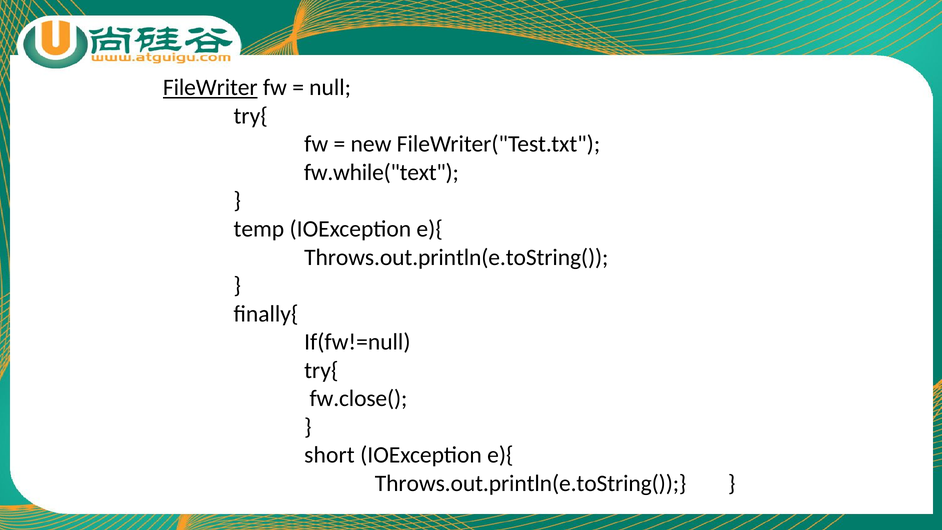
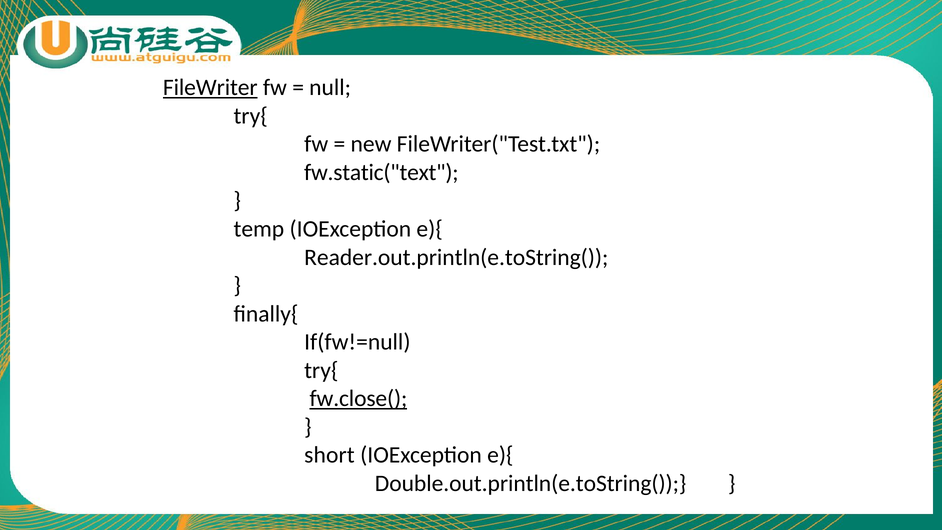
fw.while("text: fw.while("text -> fw.static("text (381, 172)
Throws.out.println(e.toString(: Throws.out.println(e.toString( -> Reader.out.println(e.toString( (456, 257)
fw.close( underline: none -> present (358, 398)
Throws.out.println(e.toString(: Throws.out.println(e.toString( -> Double.out.println(e.toString( (531, 483)
